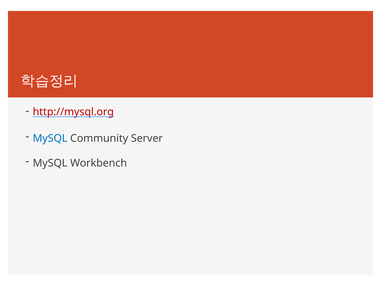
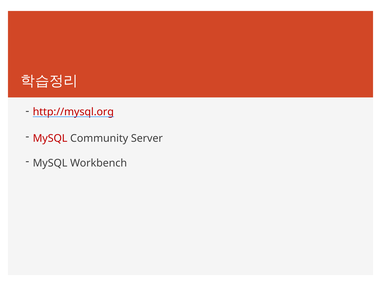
MySQL colour: blue -> red (50, 138)
